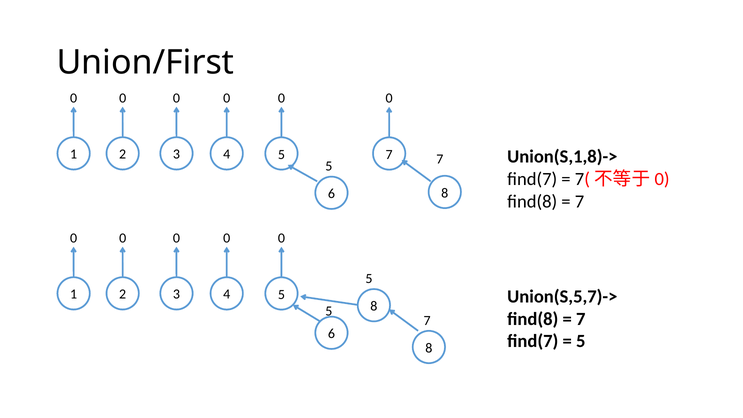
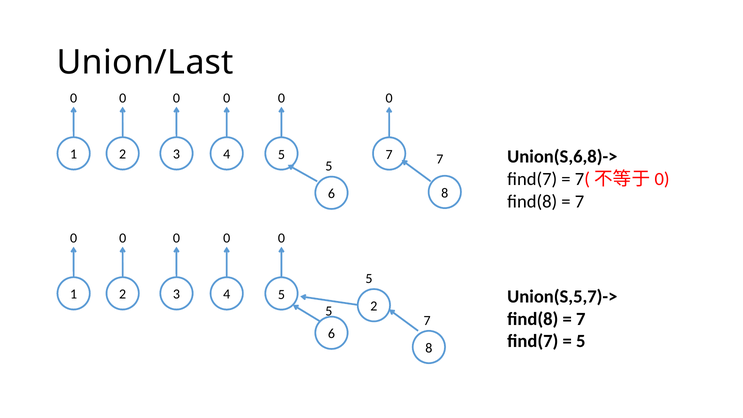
Union/First: Union/First -> Union/Last (145, 62)
Union(S,1,8)->: Union(S,1,8)-> -> Union(S,6,8)-> (562, 157)
8: 8 -> 2 (374, 306)
